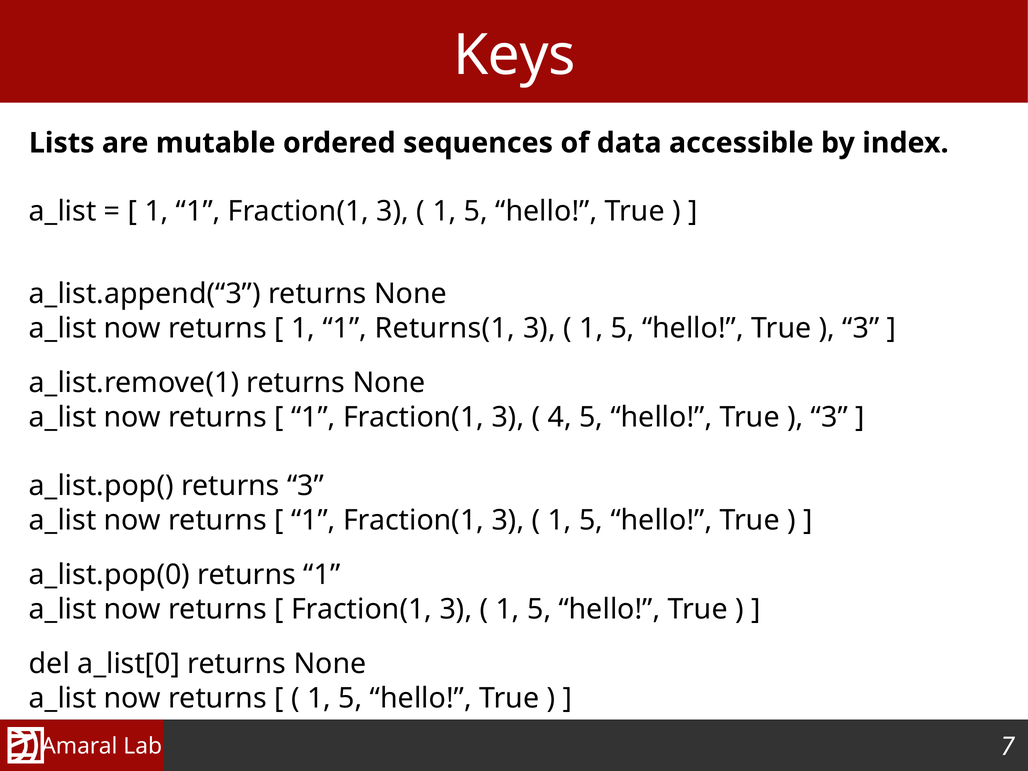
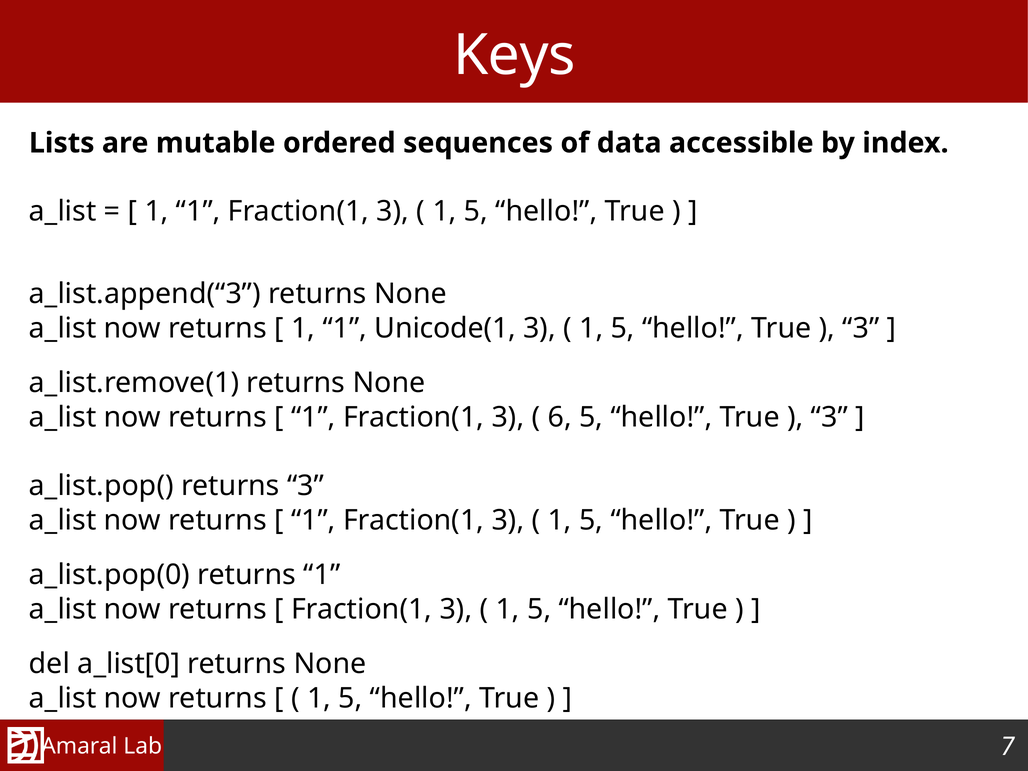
Returns(1: Returns(1 -> Unicode(1 (445, 328)
4: 4 -> 6 (560, 417)
